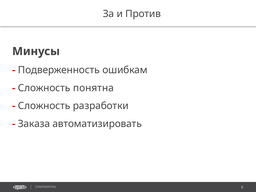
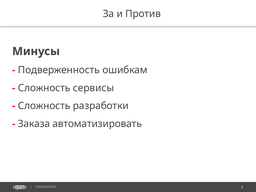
понятна: понятна -> сервисы (93, 88)
